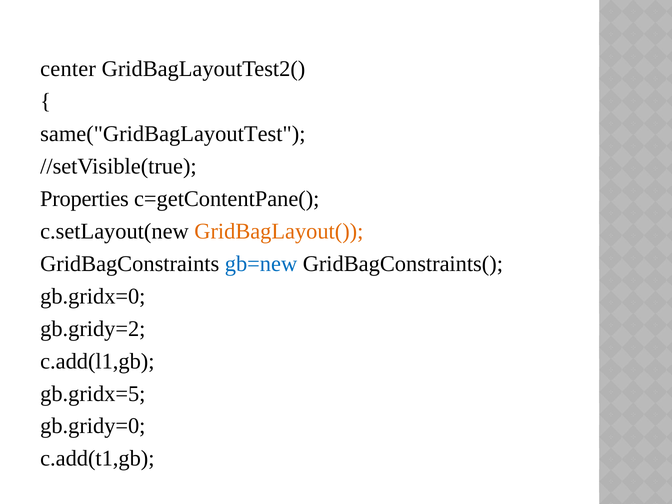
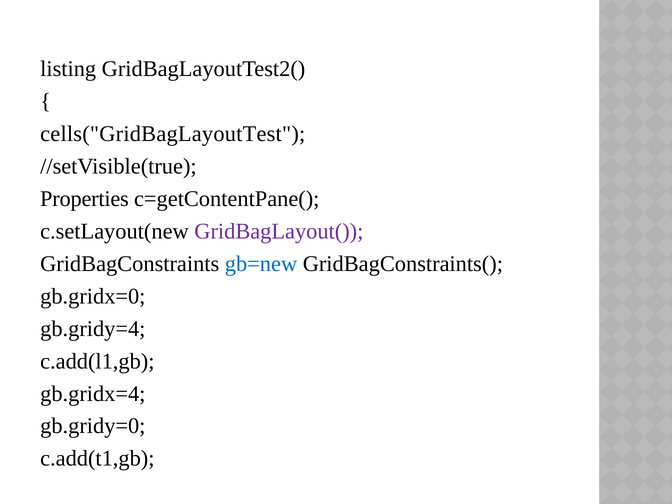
center: center -> listing (68, 69)
same("GridBagLayoutTest: same("GridBagLayoutTest -> cells("GridBagLayoutTest (173, 134)
GridBagLayout( colour: orange -> purple (279, 231)
gb.gridy=2: gb.gridy=2 -> gb.gridy=4 (93, 329)
gb.gridx=5: gb.gridx=5 -> gb.gridx=4 (93, 394)
